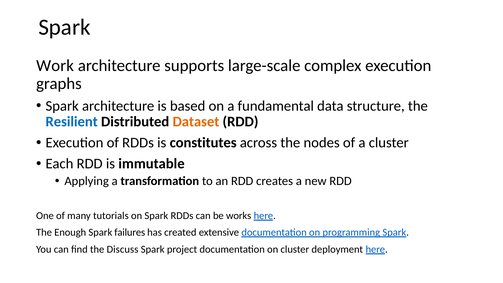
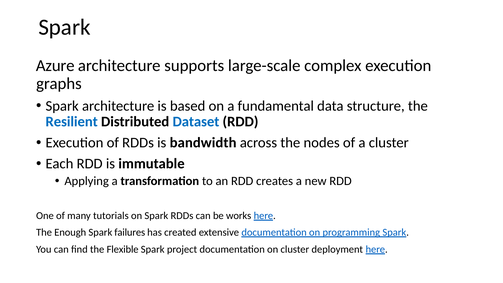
Work: Work -> Azure (55, 66)
Dataset colour: orange -> blue (196, 122)
constitutes: constitutes -> bandwidth (203, 143)
Discuss: Discuss -> Flexible (123, 249)
